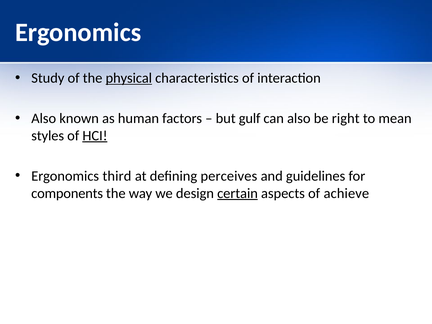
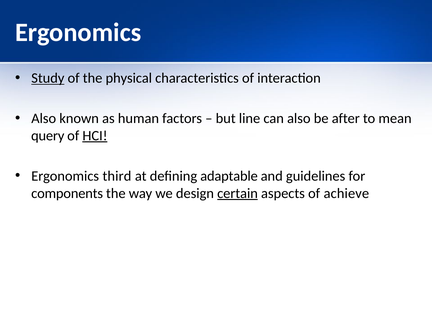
Study underline: none -> present (48, 78)
physical underline: present -> none (129, 78)
gulf: gulf -> line (250, 118)
right: right -> after (346, 118)
styles: styles -> query (48, 136)
perceives: perceives -> adaptable (229, 176)
